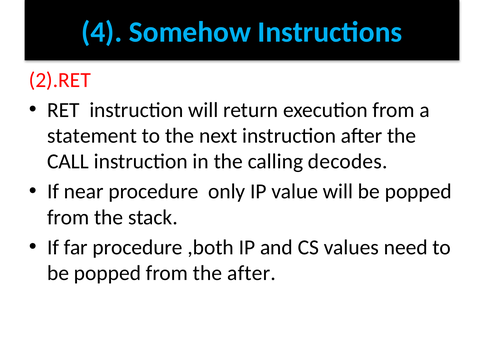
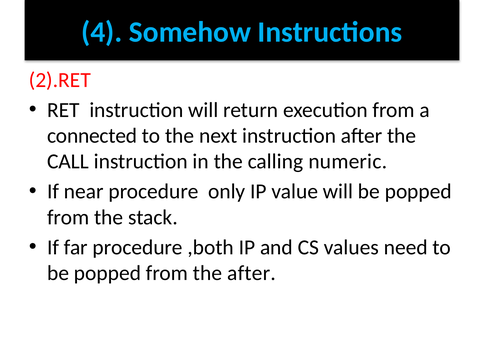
statement: statement -> connected (92, 136)
decodes: decodes -> numeric (348, 162)
